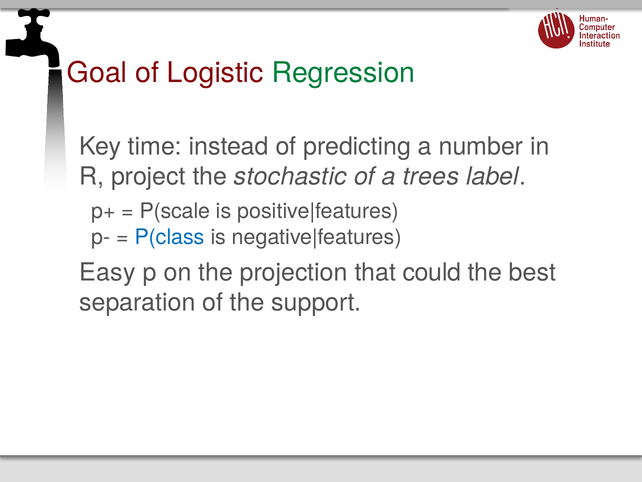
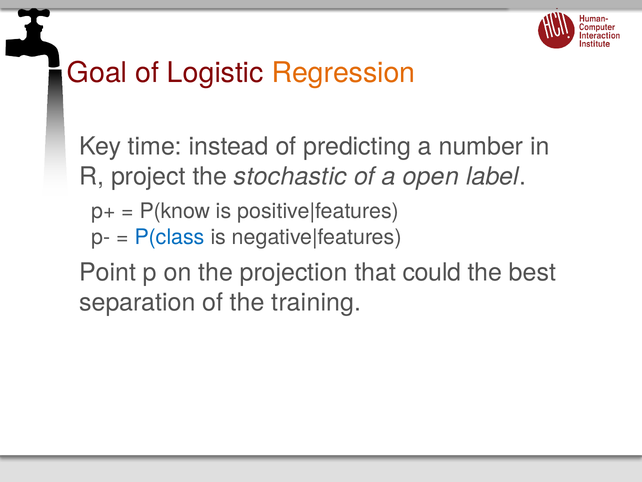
Regression colour: green -> orange (343, 73)
trees: trees -> open (431, 176)
P(scale: P(scale -> P(know (175, 211)
Easy: Easy -> Point (108, 272)
support: support -> training (316, 302)
